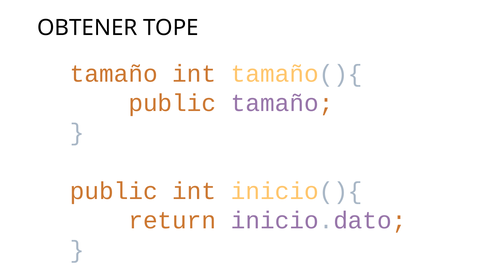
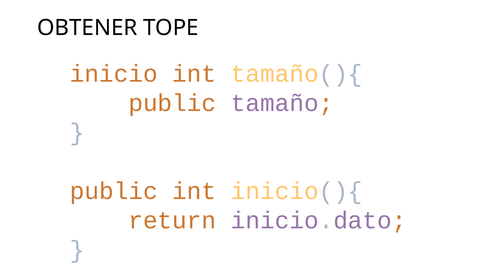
tamaño: tamaño -> inicio (114, 74)
